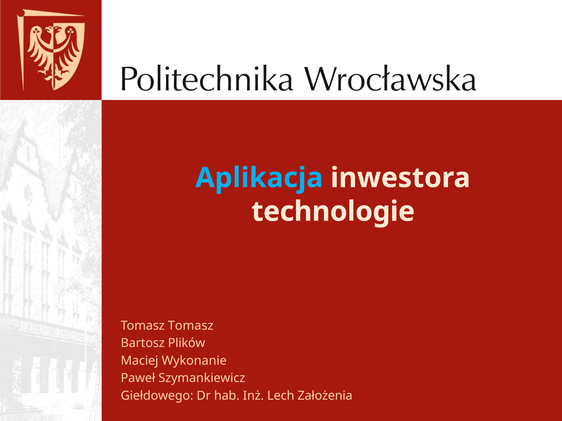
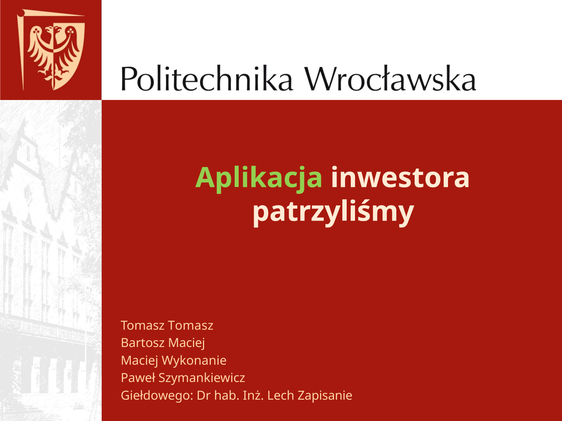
Aplikacja colour: light blue -> light green (259, 178)
technologie: technologie -> patrzyliśmy (333, 212)
Bartosz Plików: Plików -> Maciej (187, 344)
Założenia: Założenia -> Zapisanie (325, 396)
